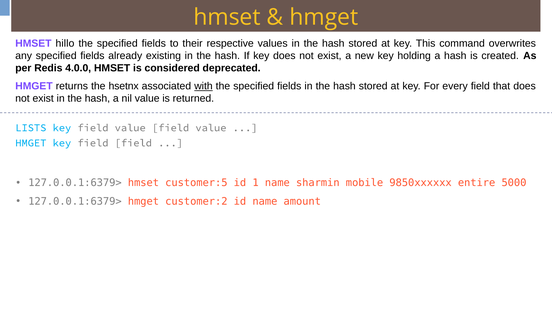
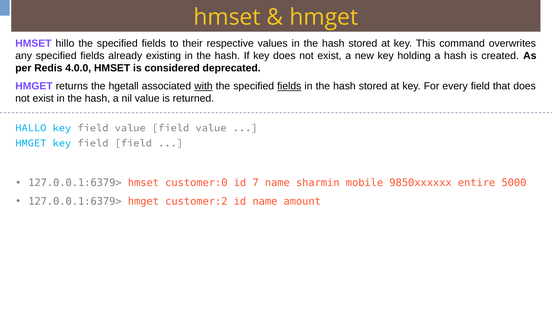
hsetnx: hsetnx -> hgetall (124, 86)
fields underline: none -> present (289, 86)
LISTS: LISTS -> HALLO (31, 128)
customer:5: customer:5 -> customer:0 (196, 183)
1: 1 -> 7 (256, 183)
